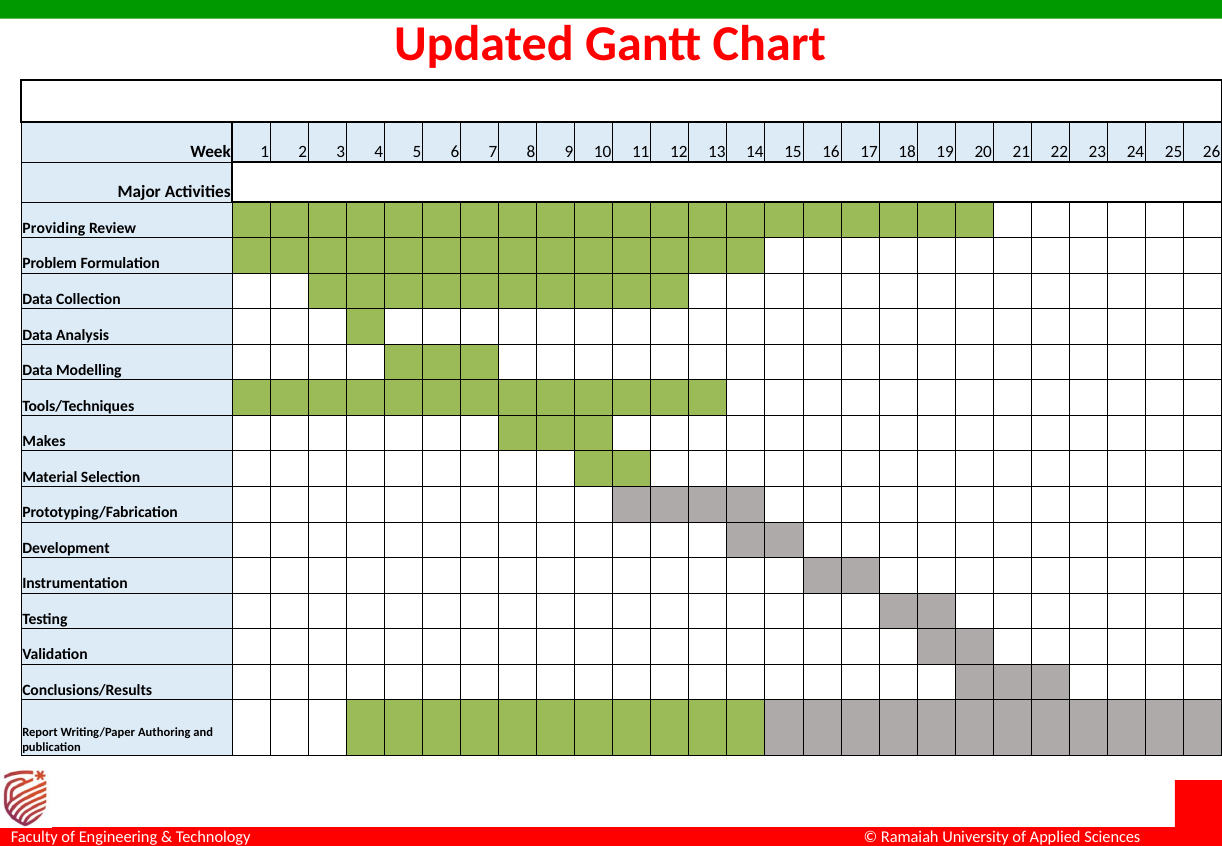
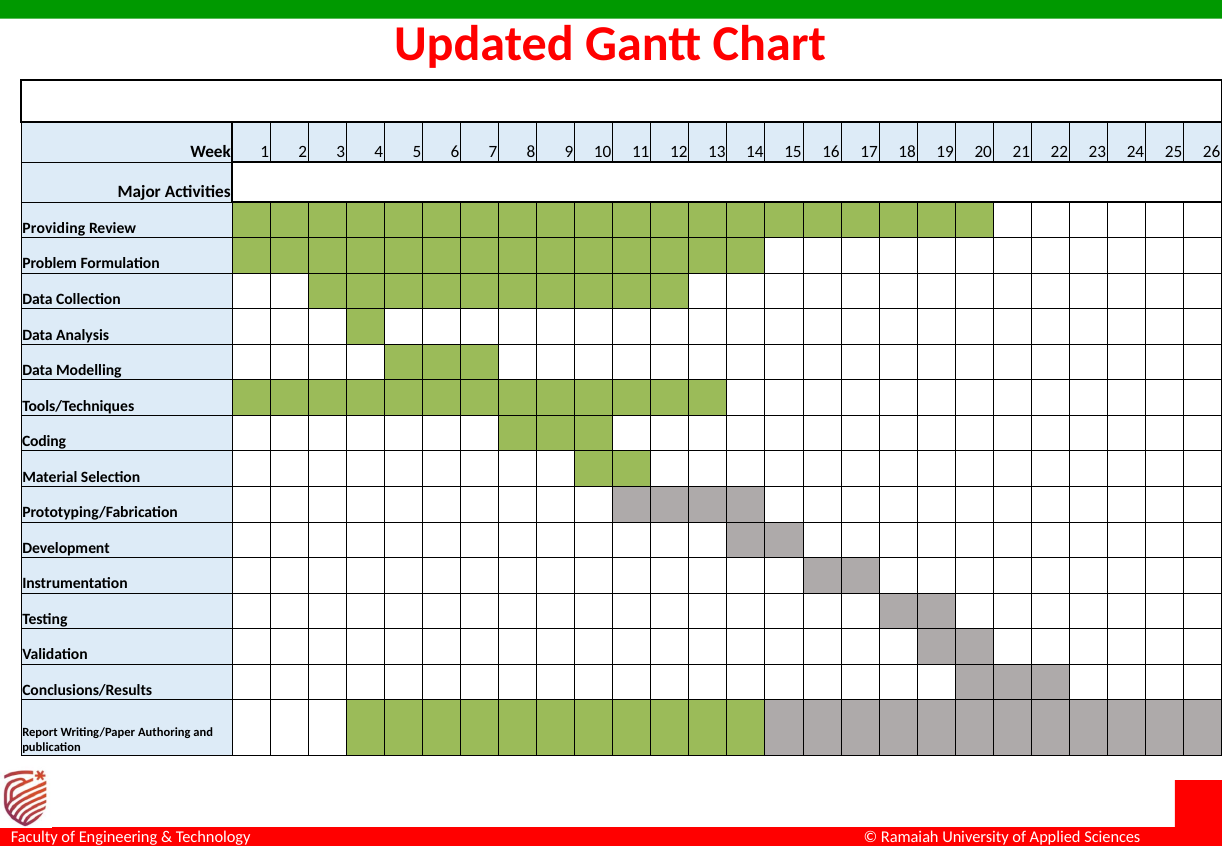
Makes: Makes -> Coding (44, 441)
